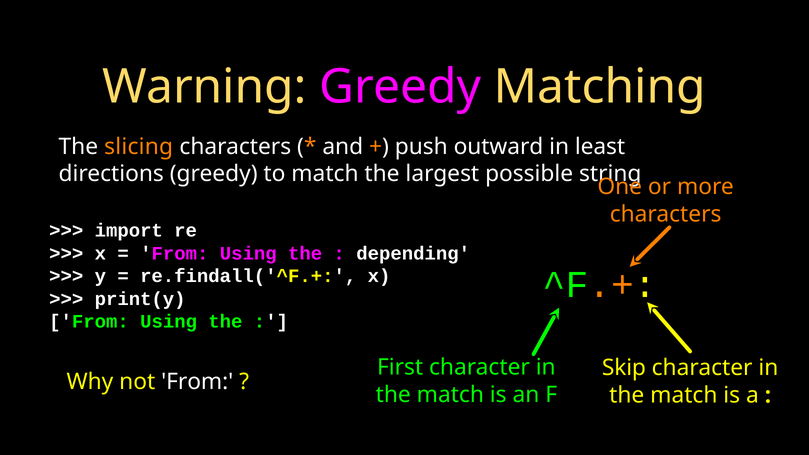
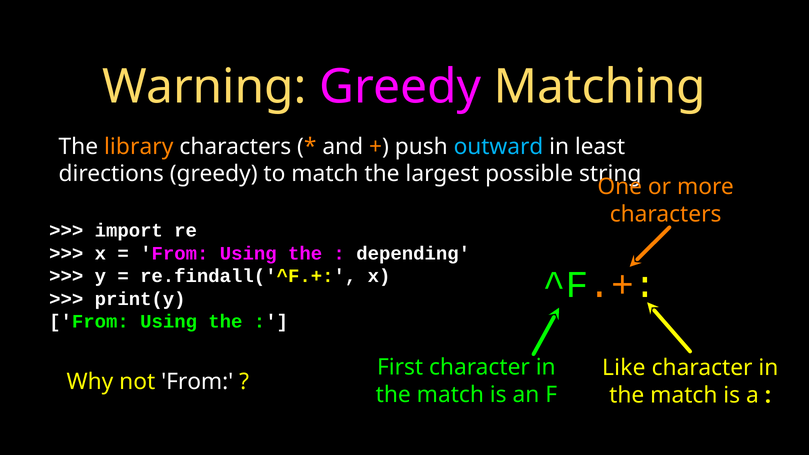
slicing: slicing -> library (139, 147)
outward colour: white -> light blue (498, 147)
Skip: Skip -> Like (624, 368)
